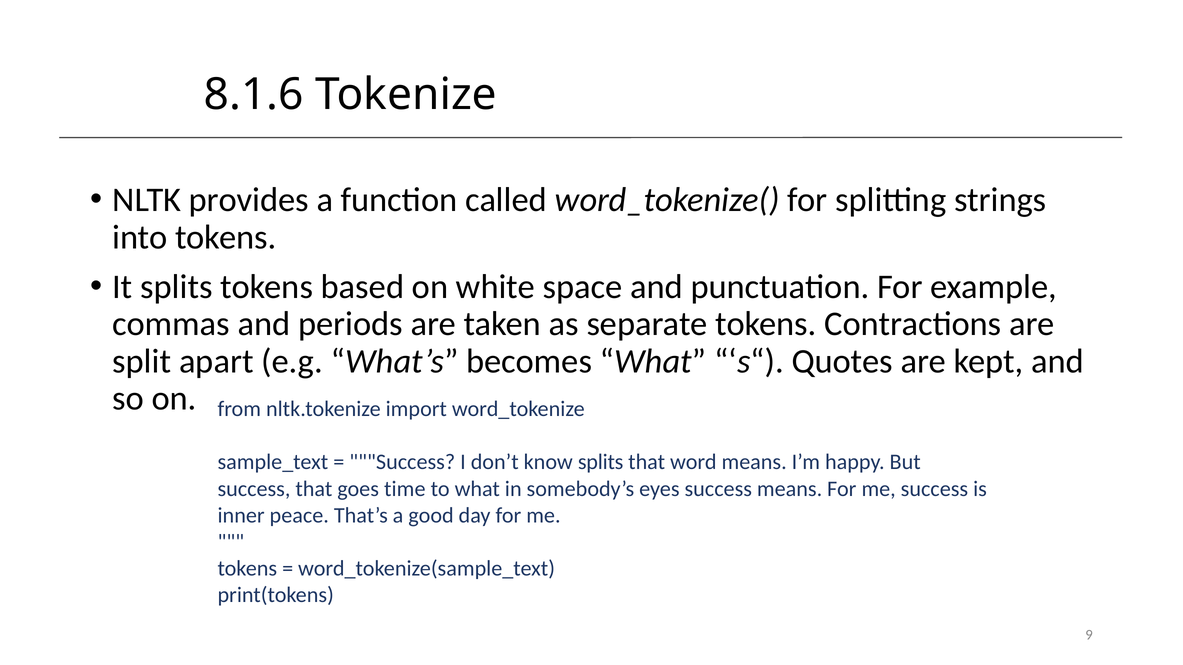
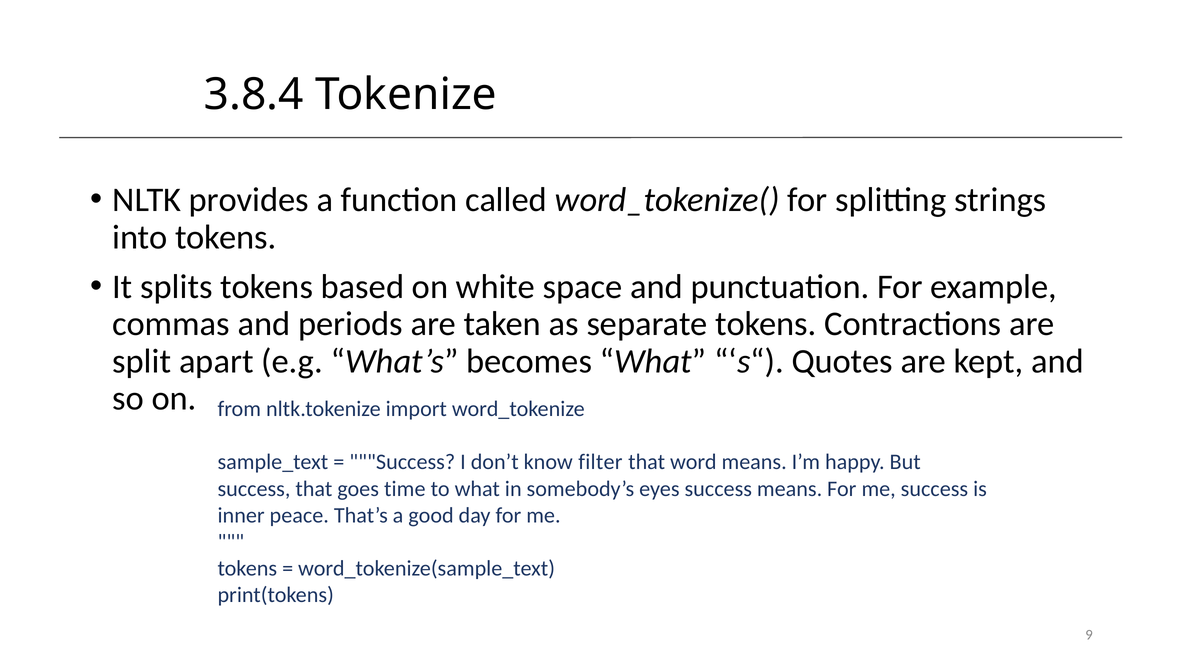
8.1.6: 8.1.6 -> 3.8.4 (254, 94)
know splits: splits -> filter (600, 462)
